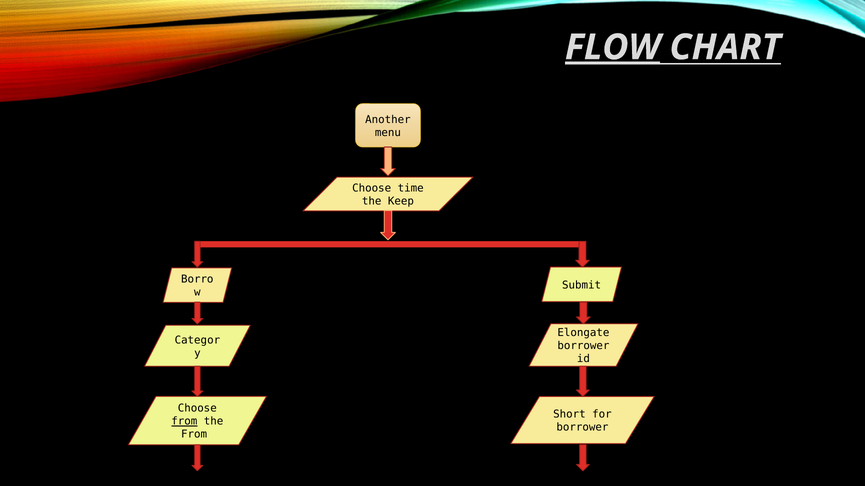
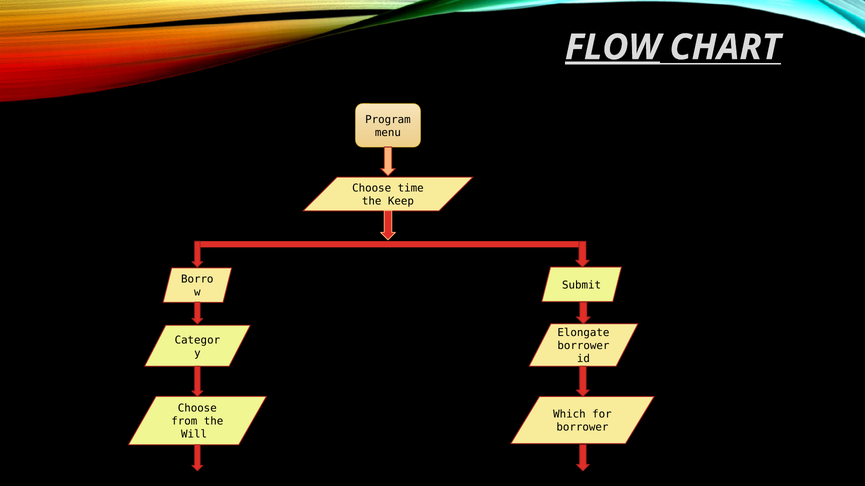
Another: Another -> Program (388, 120)
Short: Short -> Which (569, 415)
from underline: present -> none (184, 422)
From: From -> Will (194, 435)
